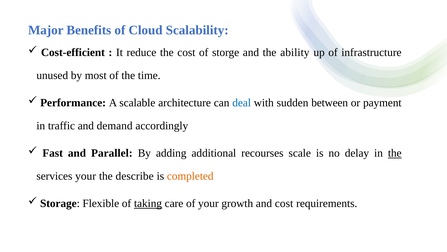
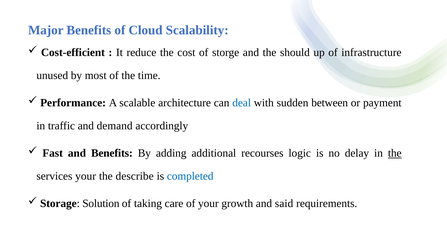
ability: ability -> should (295, 52)
and Parallel: Parallel -> Benefits (112, 153)
scale: scale -> logic (300, 153)
completed colour: orange -> blue (190, 176)
Flexible: Flexible -> Solution (101, 203)
taking underline: present -> none (148, 203)
and cost: cost -> said (284, 203)
